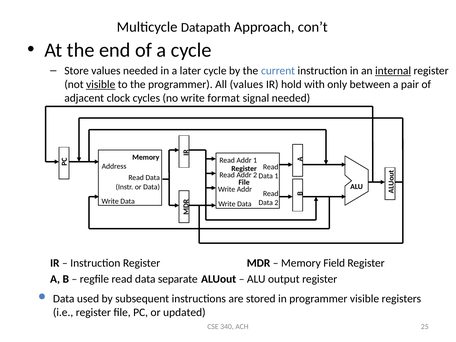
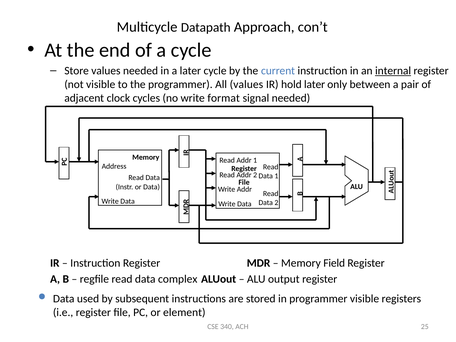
visible underline: present -> none (101, 84)
hold with: with -> later (315, 84)
separate: separate -> complex (178, 279)
updated: updated -> element (184, 312)
